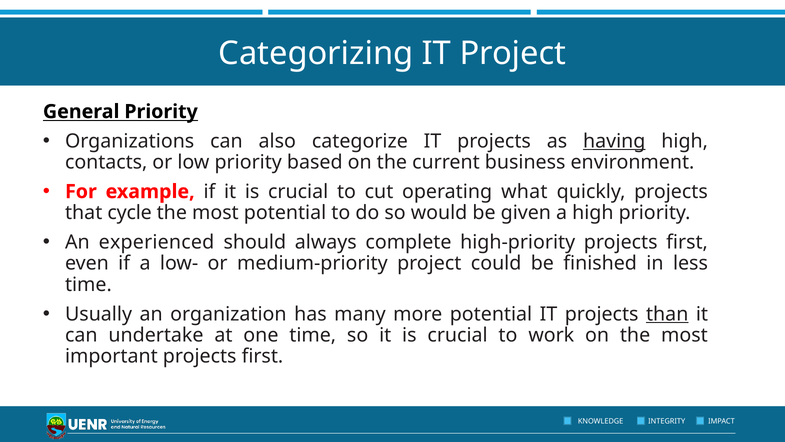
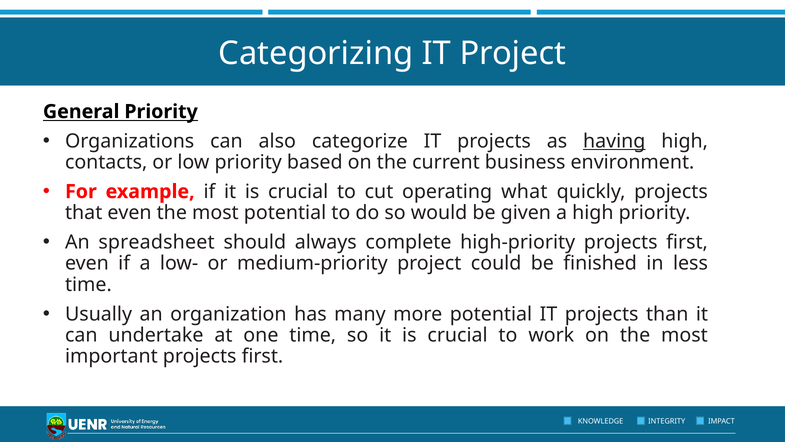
that cycle: cycle -> even (129, 213)
experienced: experienced -> spreadsheet (157, 242)
than underline: present -> none (667, 314)
